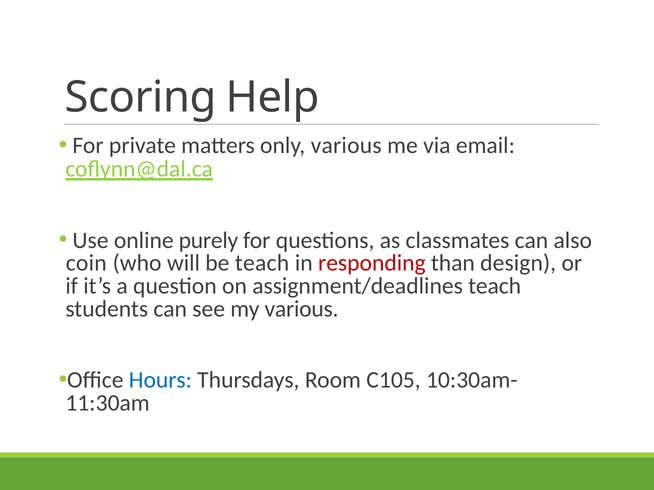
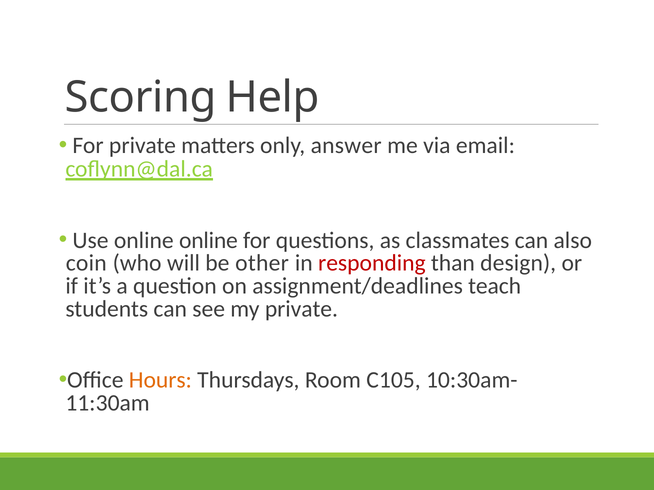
only various: various -> answer (346, 146)
online purely: purely -> online (208, 240)
be teach: teach -> other (262, 263)
my various: various -> private (301, 309)
Hours colour: blue -> orange (160, 381)
